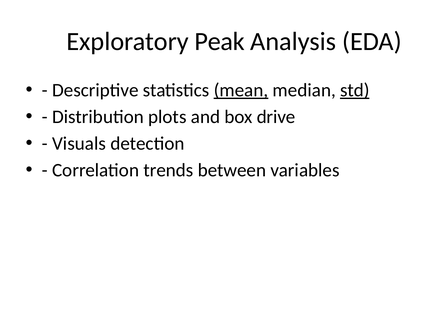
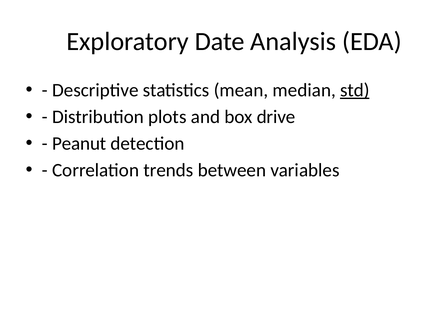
Peak: Peak -> Date (220, 42)
mean underline: present -> none (241, 90)
Visuals: Visuals -> Peanut (79, 144)
